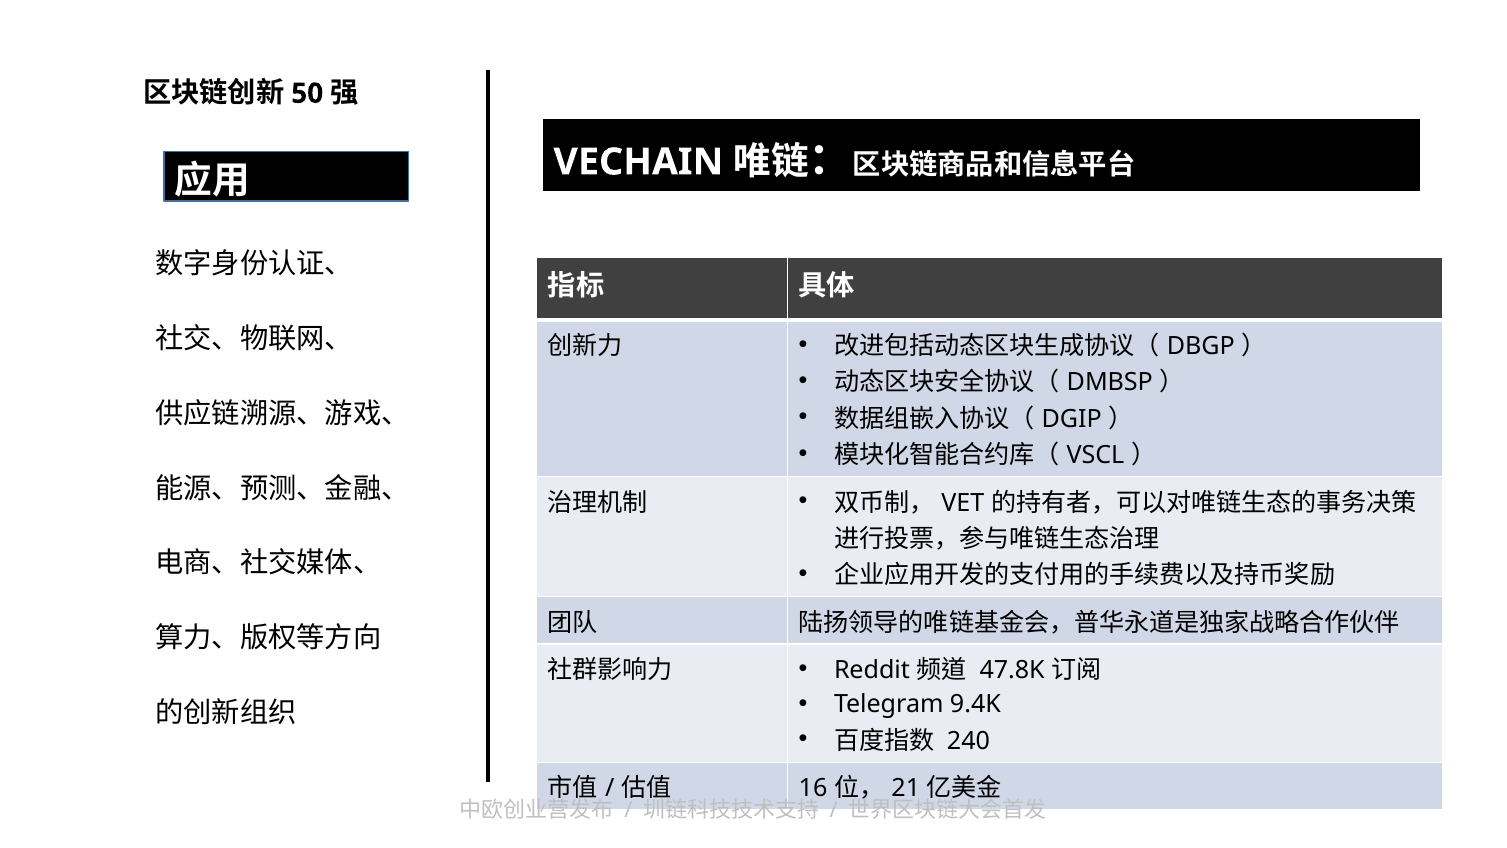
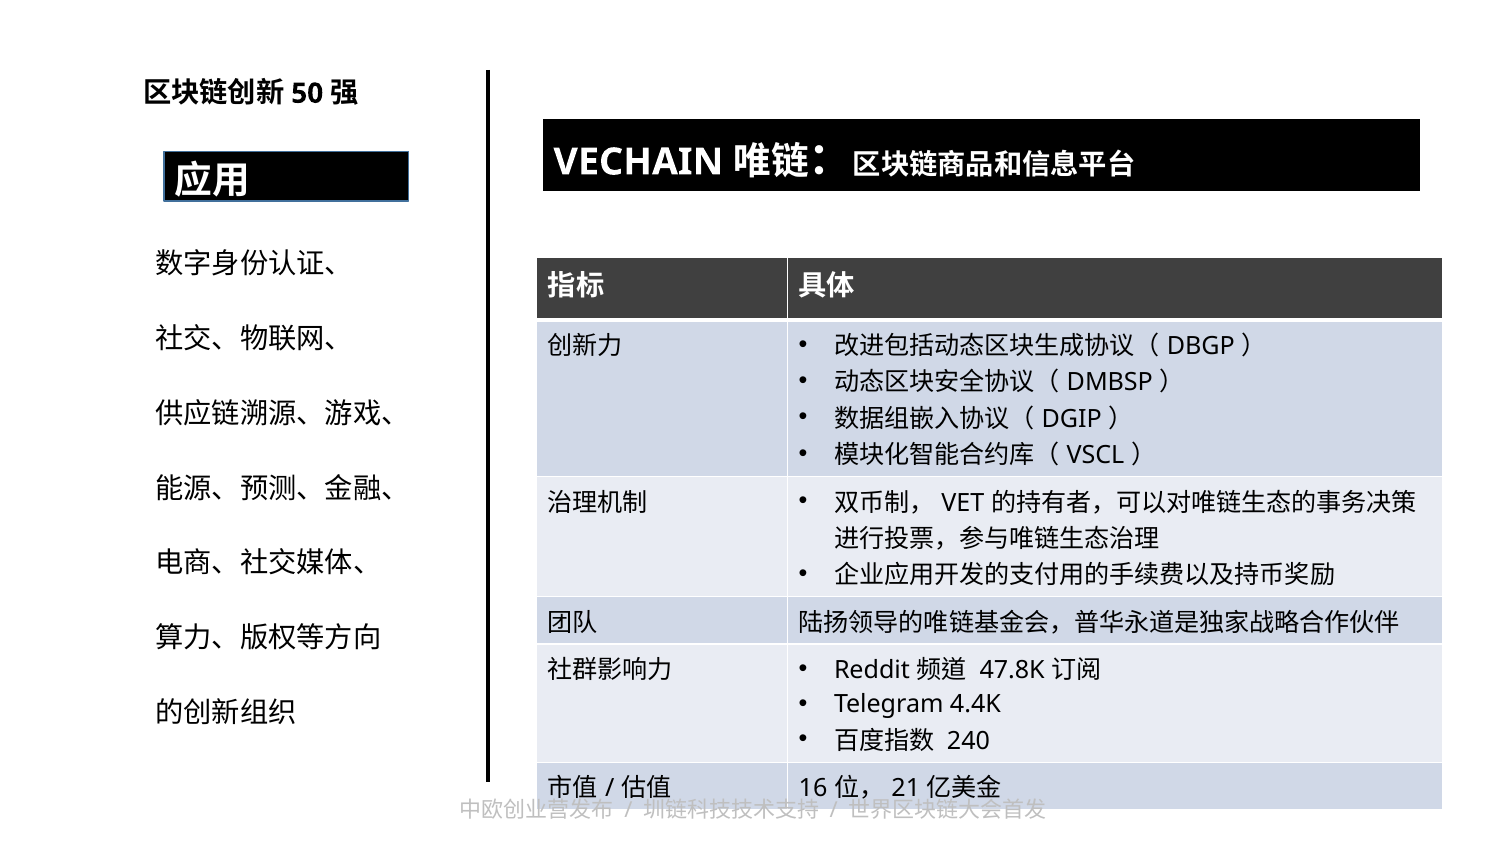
9.4K: 9.4K -> 4.4K (975, 704)
